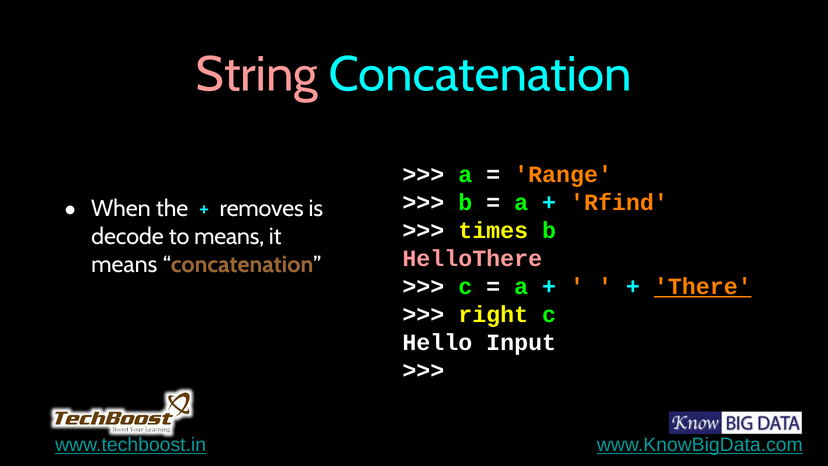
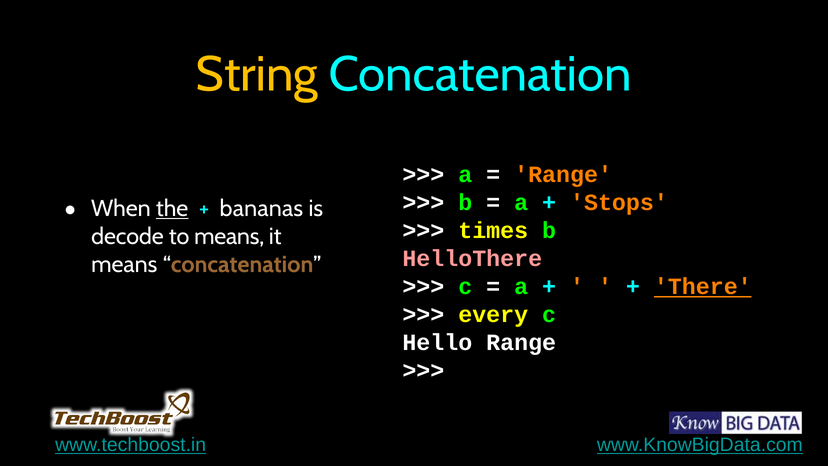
String colour: pink -> yellow (257, 74)
the underline: none -> present (172, 208)
removes: removes -> bananas (261, 208)
Rfind: Rfind -> Stops (619, 203)
right: right -> every (493, 314)
Hello Input: Input -> Range (521, 342)
